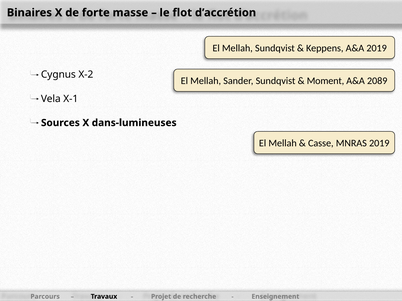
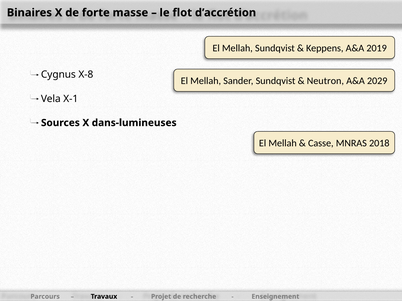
X-2: X-2 -> X-8 (86, 75)
Moment: Moment -> Neutron (325, 81)
2089: 2089 -> 2029 (377, 81)
MNRAS 2019: 2019 -> 2018 (379, 144)
